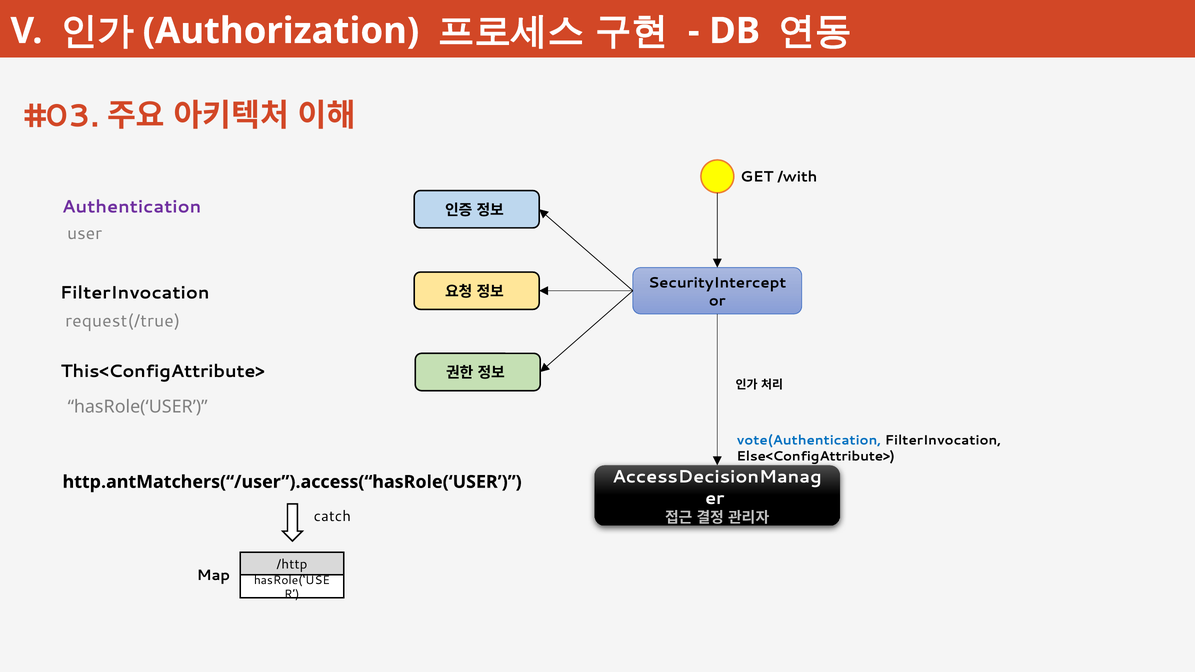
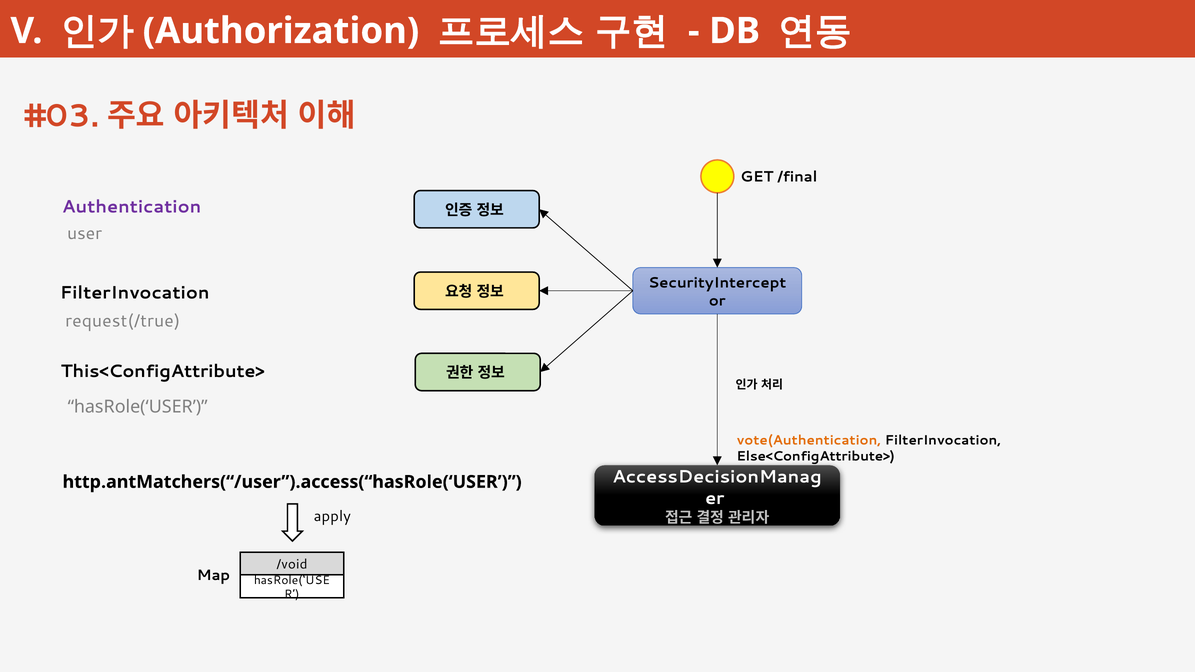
/with: /with -> /final (797, 177)
vote(Authentication colour: blue -> orange (809, 440)
catch: catch -> apply (332, 517)
/http: /http -> /void (292, 565)
